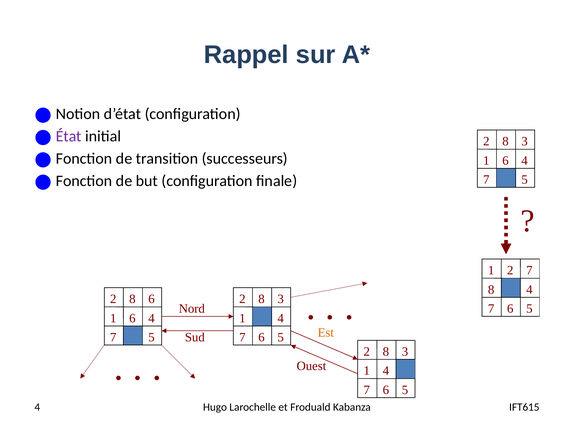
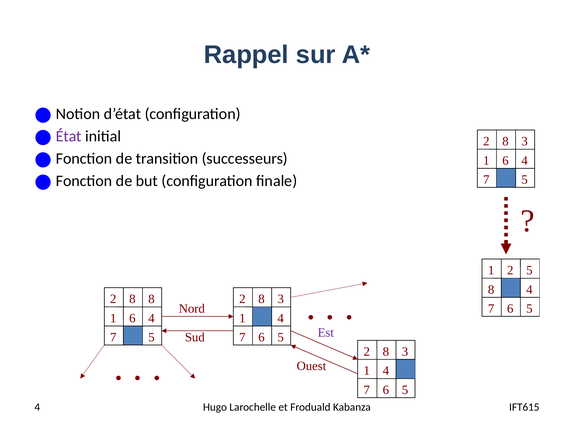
1 7: 7 -> 5 (529, 271)
2 6: 6 -> 8 (151, 299)
Est colour: orange -> purple (326, 333)
